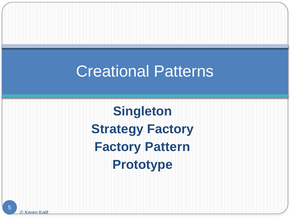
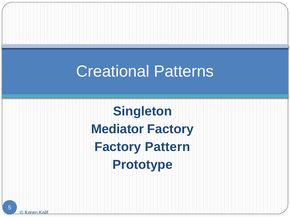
Strategy: Strategy -> Mediator (118, 129)
